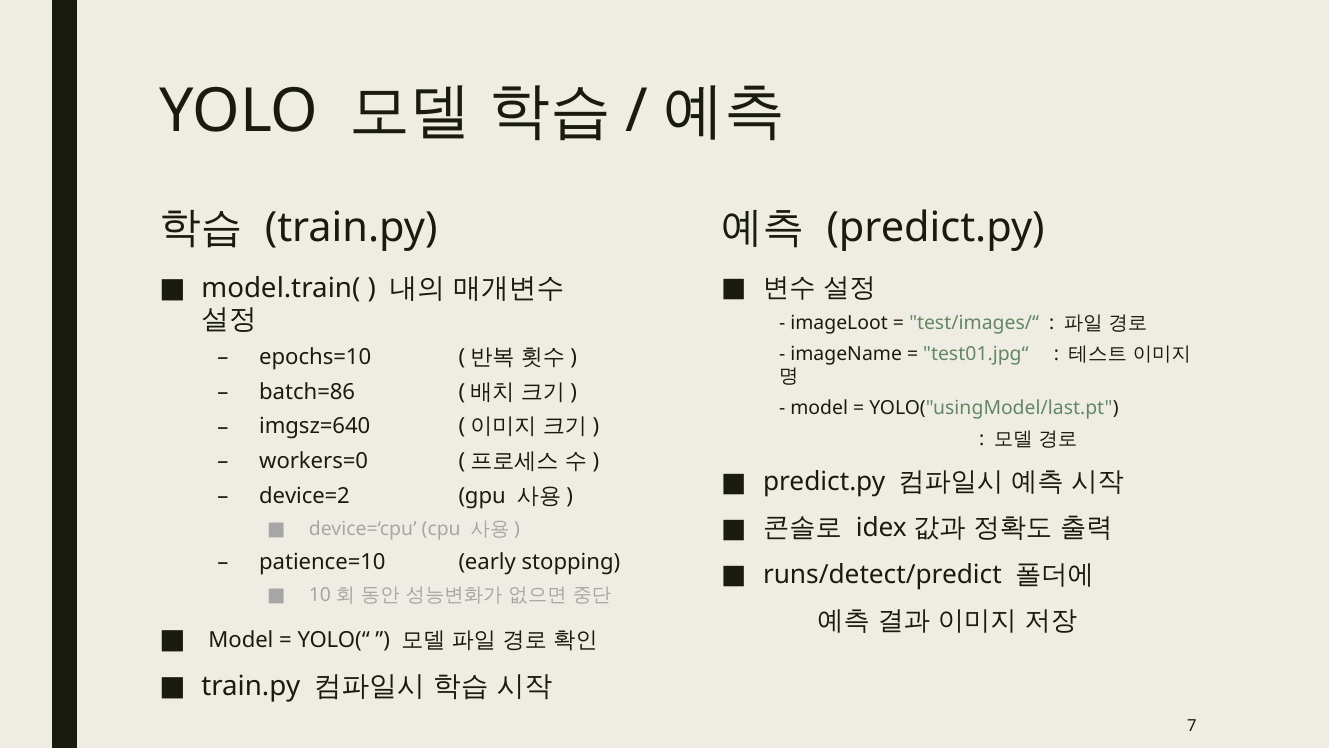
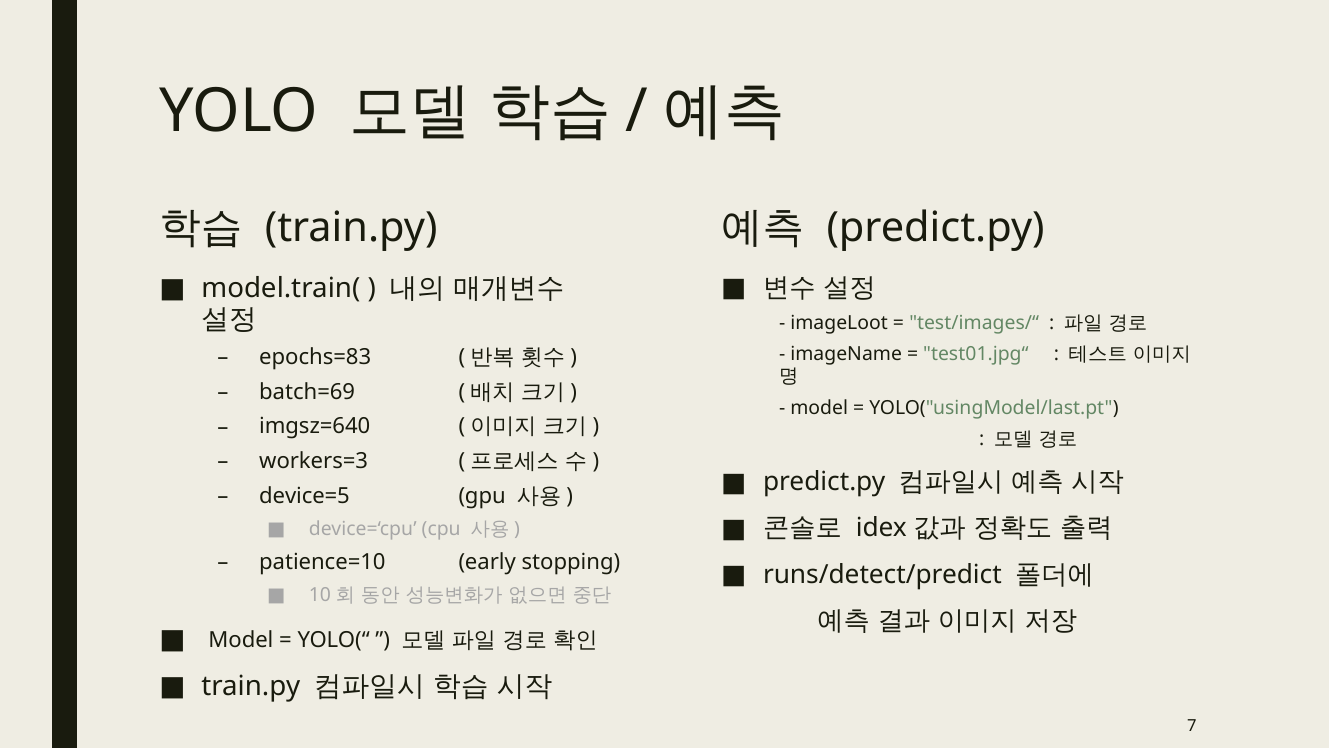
epochs=10: epochs=10 -> epochs=83 (315, 357)
batch=86: batch=86 -> batch=69 (307, 392)
workers=0: workers=0 -> workers=3 (314, 461)
device=2: device=2 -> device=5 (305, 496)
